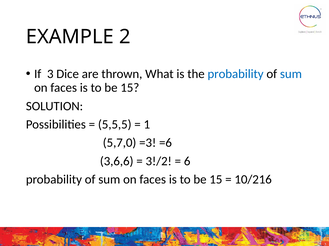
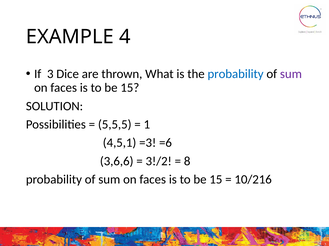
2: 2 -> 4 (125, 37)
sum colour: blue -> purple (291, 74)
5,7,0: 5,7,0 -> 4,5,1 (120, 143)
6: 6 -> 8 (187, 162)
